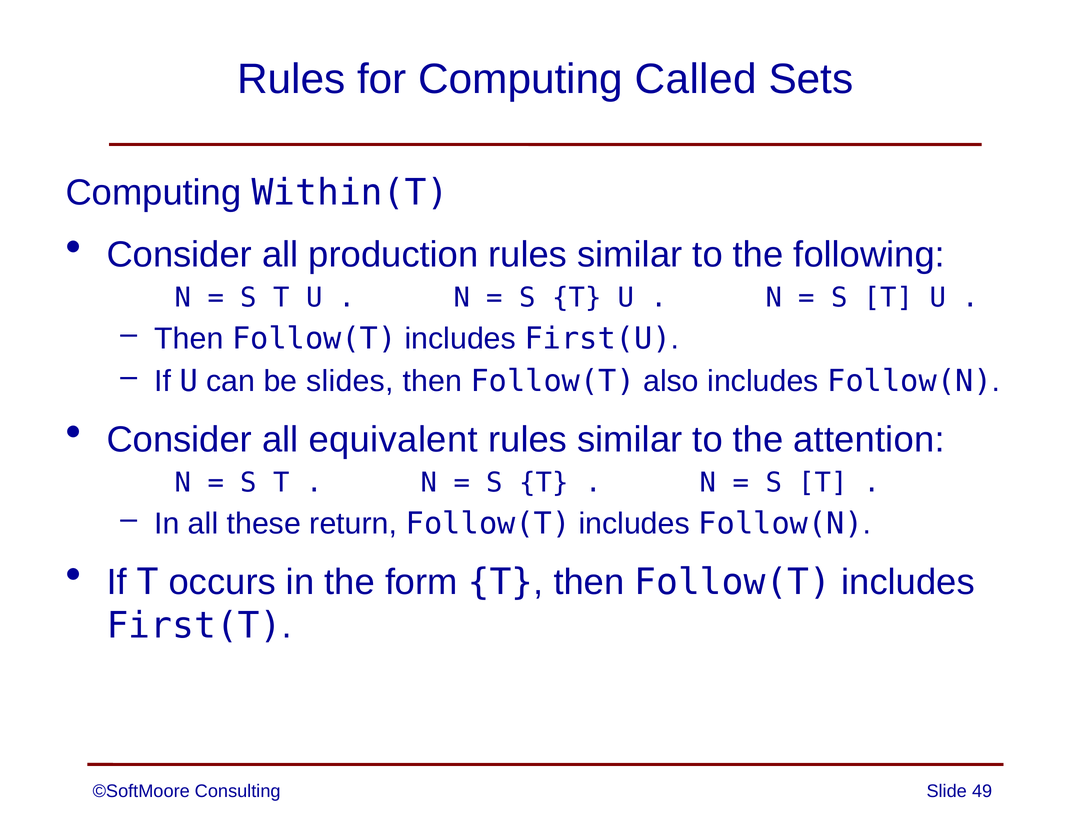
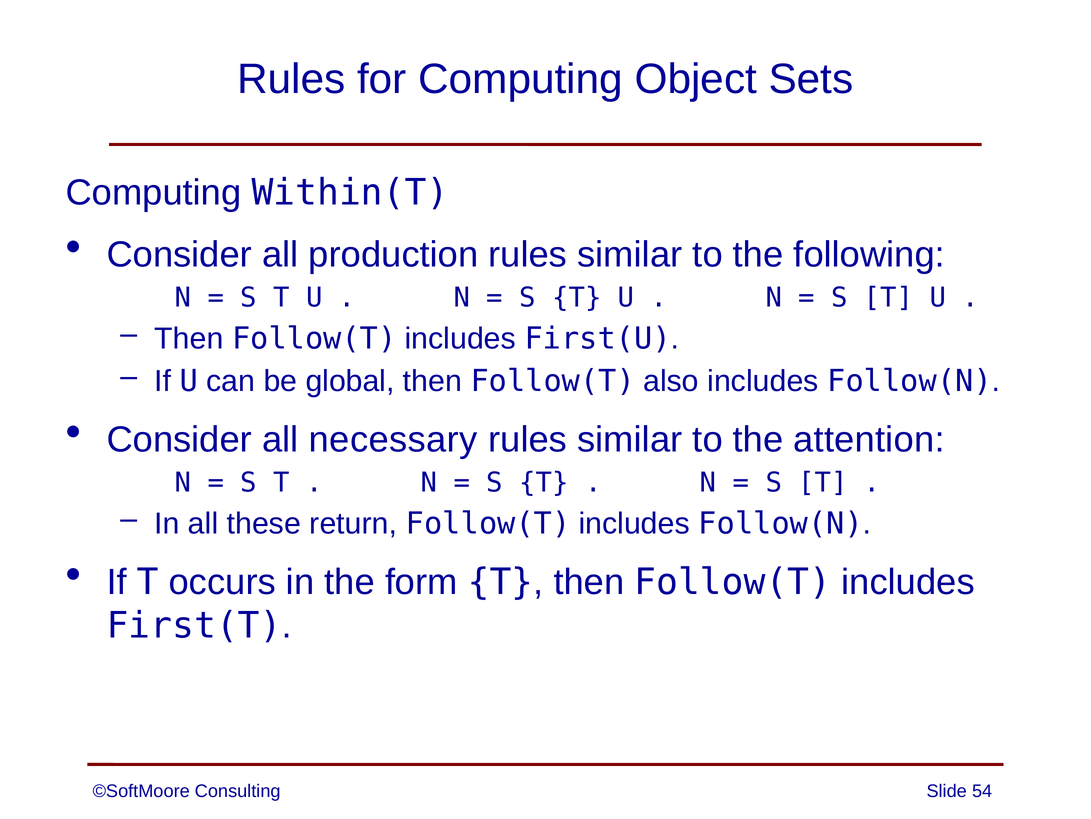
Called: Called -> Object (696, 79)
slides: slides -> global (350, 381)
equivalent: equivalent -> necessary (393, 439)
49: 49 -> 54 (982, 790)
